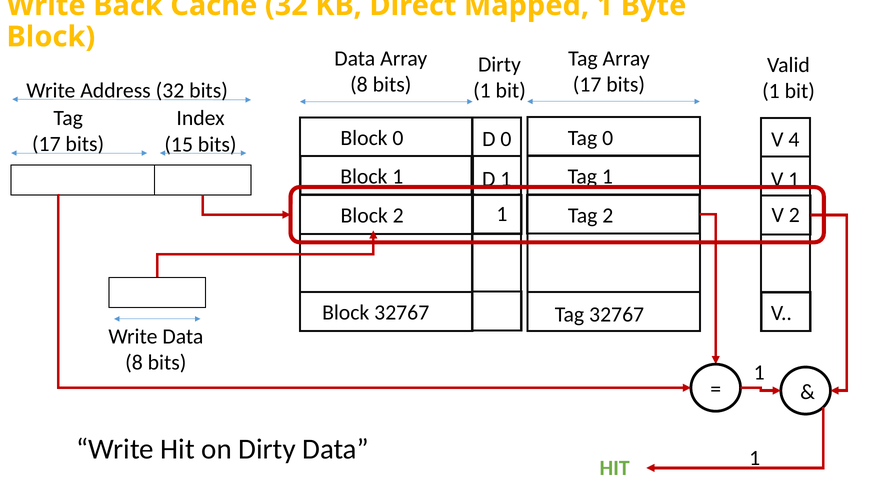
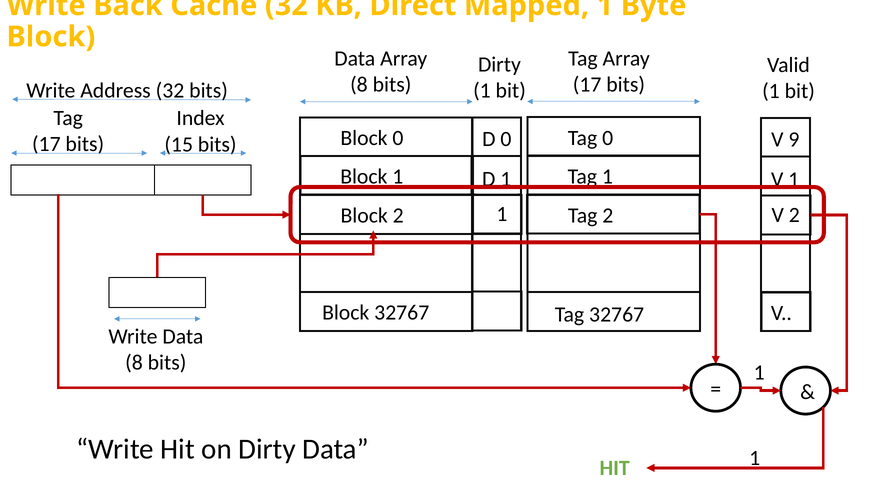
4: 4 -> 9 (794, 140)
